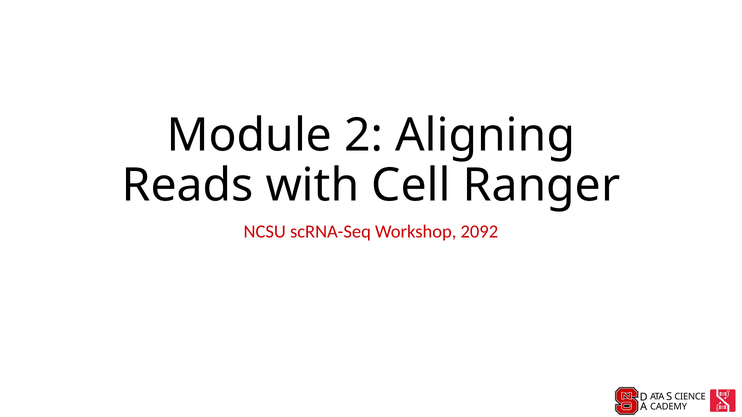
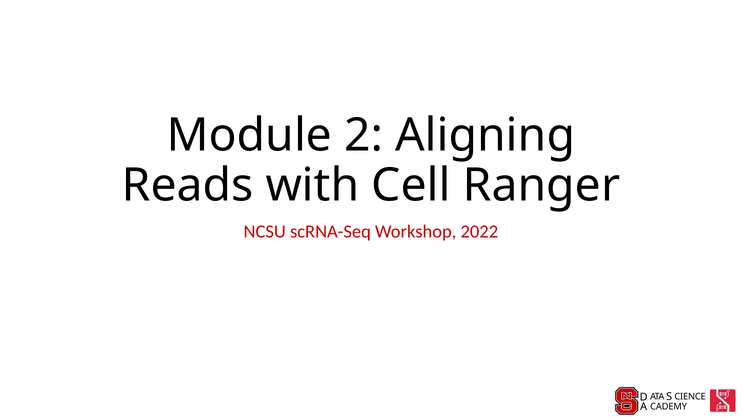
2092: 2092 -> 2022 (479, 232)
